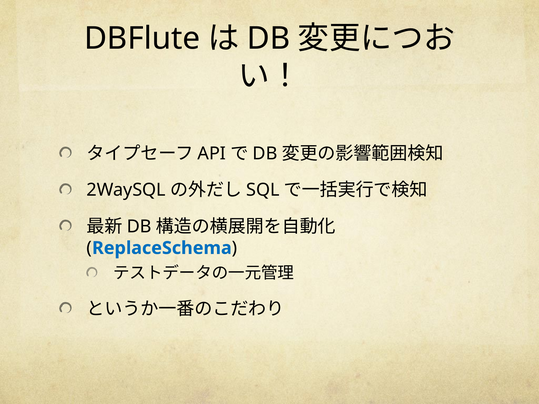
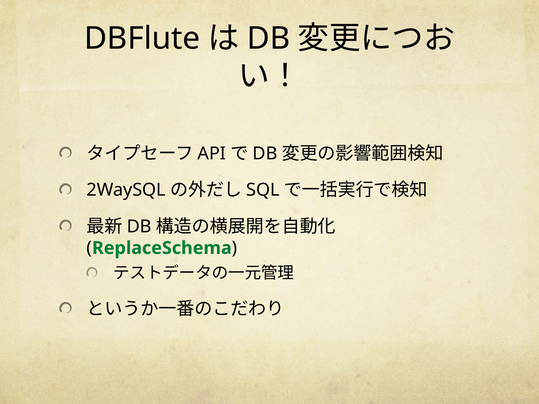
ReplaceSchema colour: blue -> green (162, 248)
